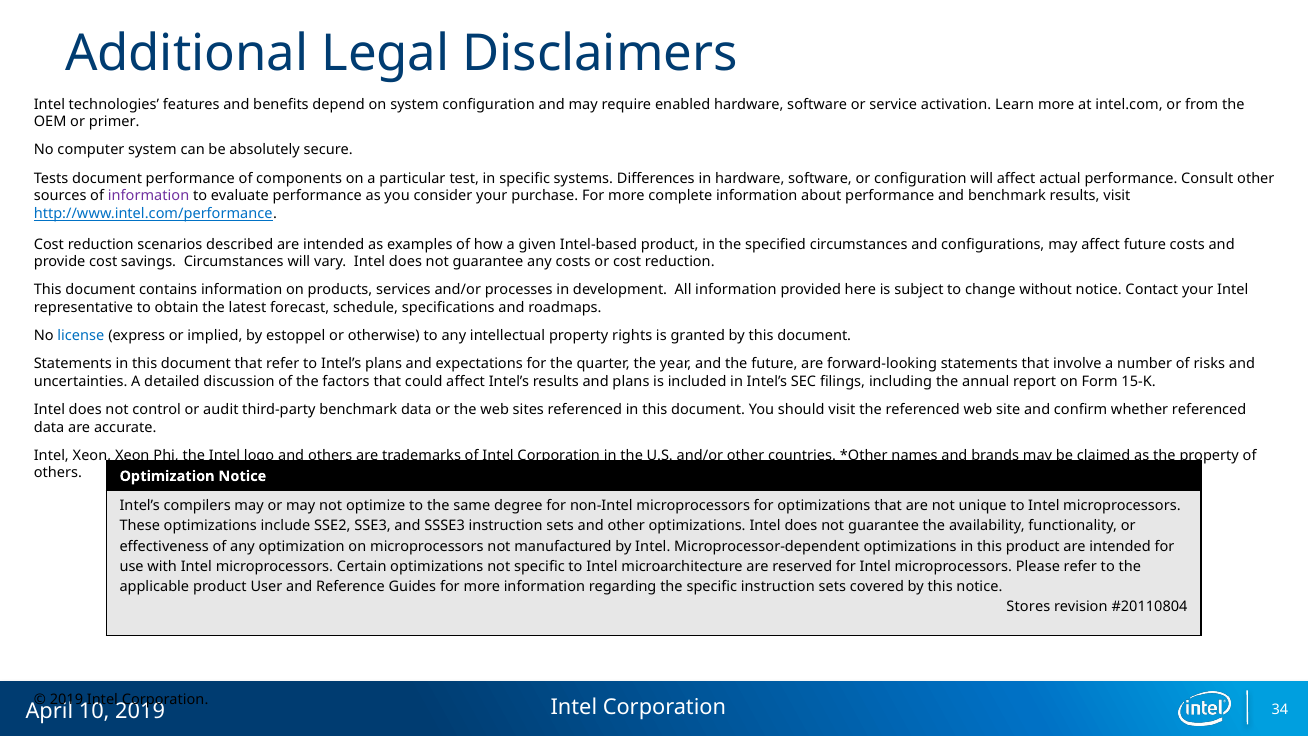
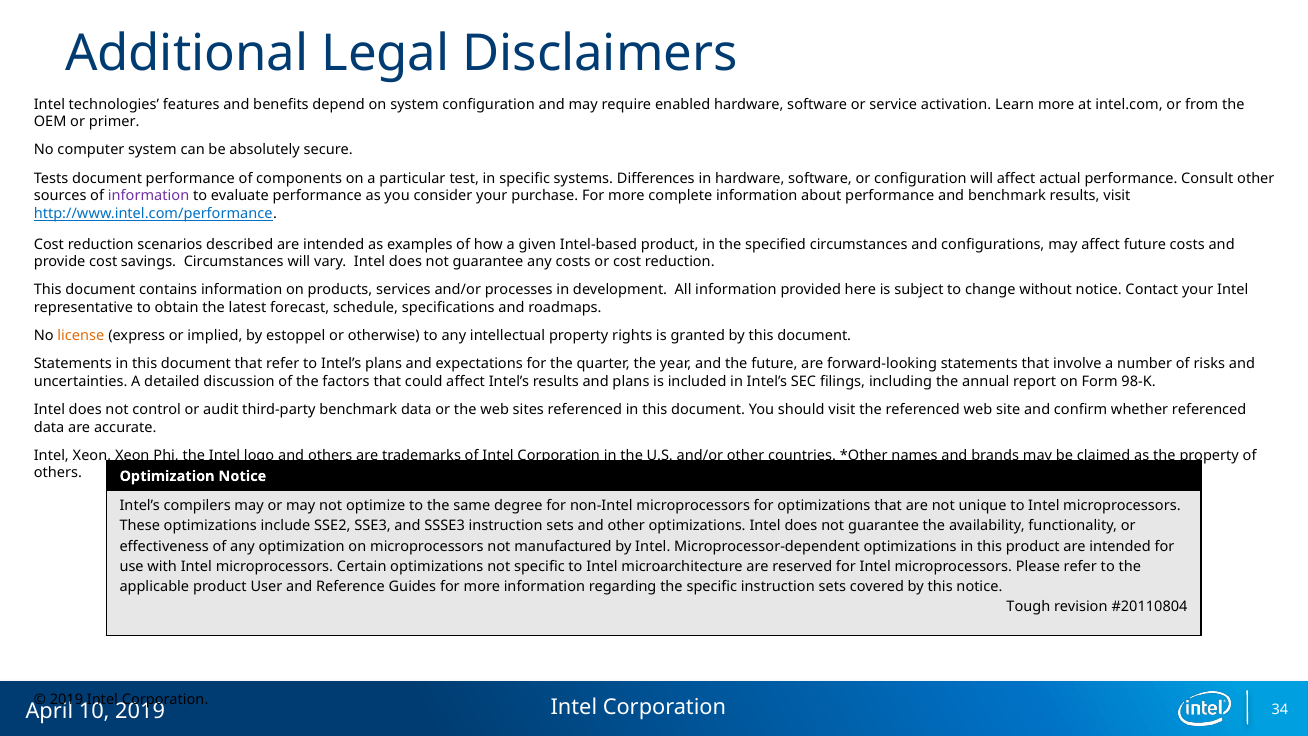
license colour: blue -> orange (81, 336)
15-K: 15-K -> 98-K (1139, 381)
Stores: Stores -> Tough (1028, 606)
